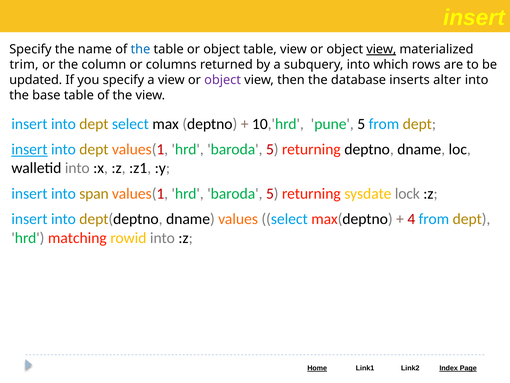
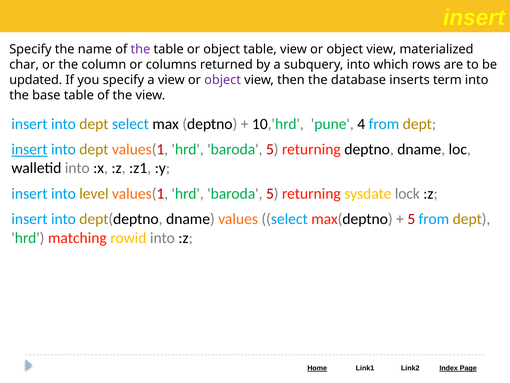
the colour: blue -> purple (140, 49)
view underline: present -> none (381, 49)
trim: trim -> char (24, 65)
alter: alter -> term (447, 80)
pune 5: 5 -> 4 (361, 124)
span: span -> level (94, 193)
4: 4 -> 5 (411, 219)
